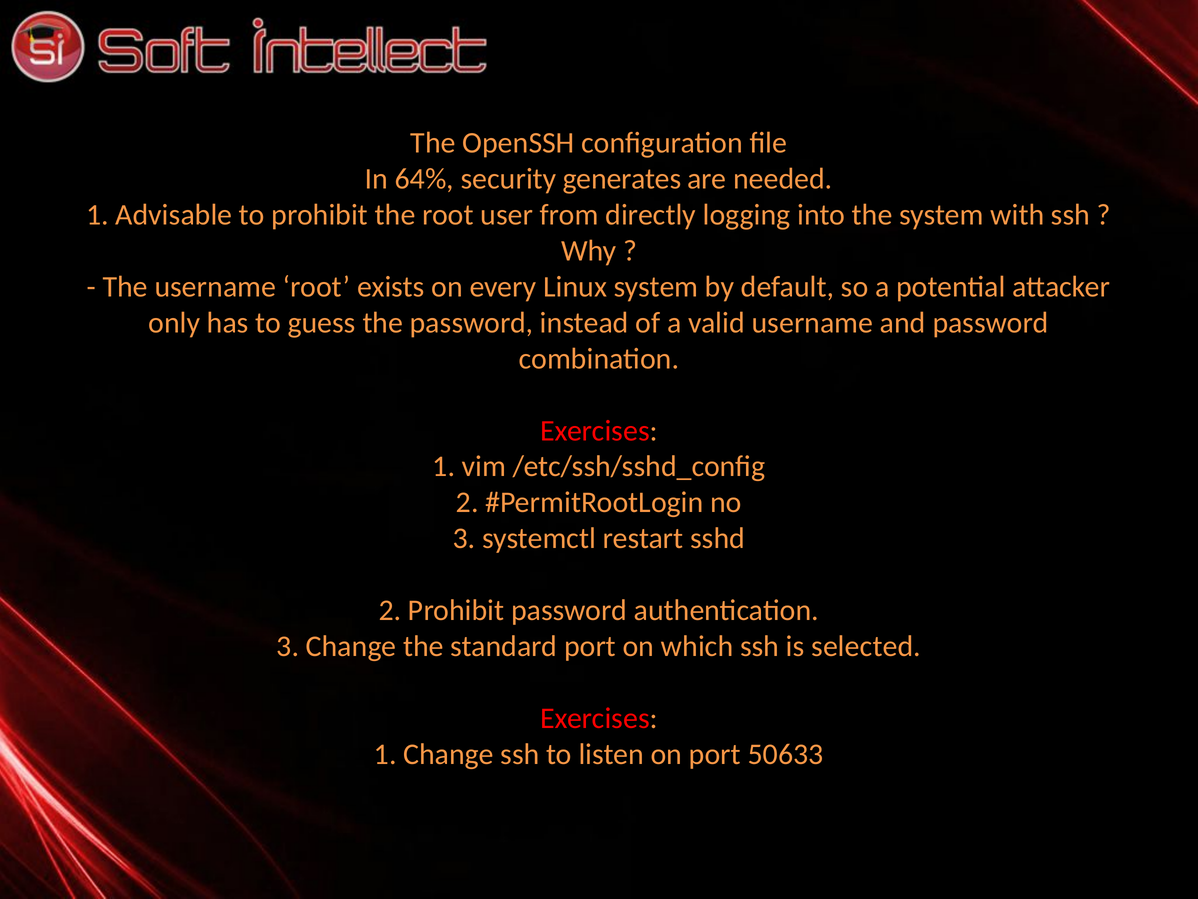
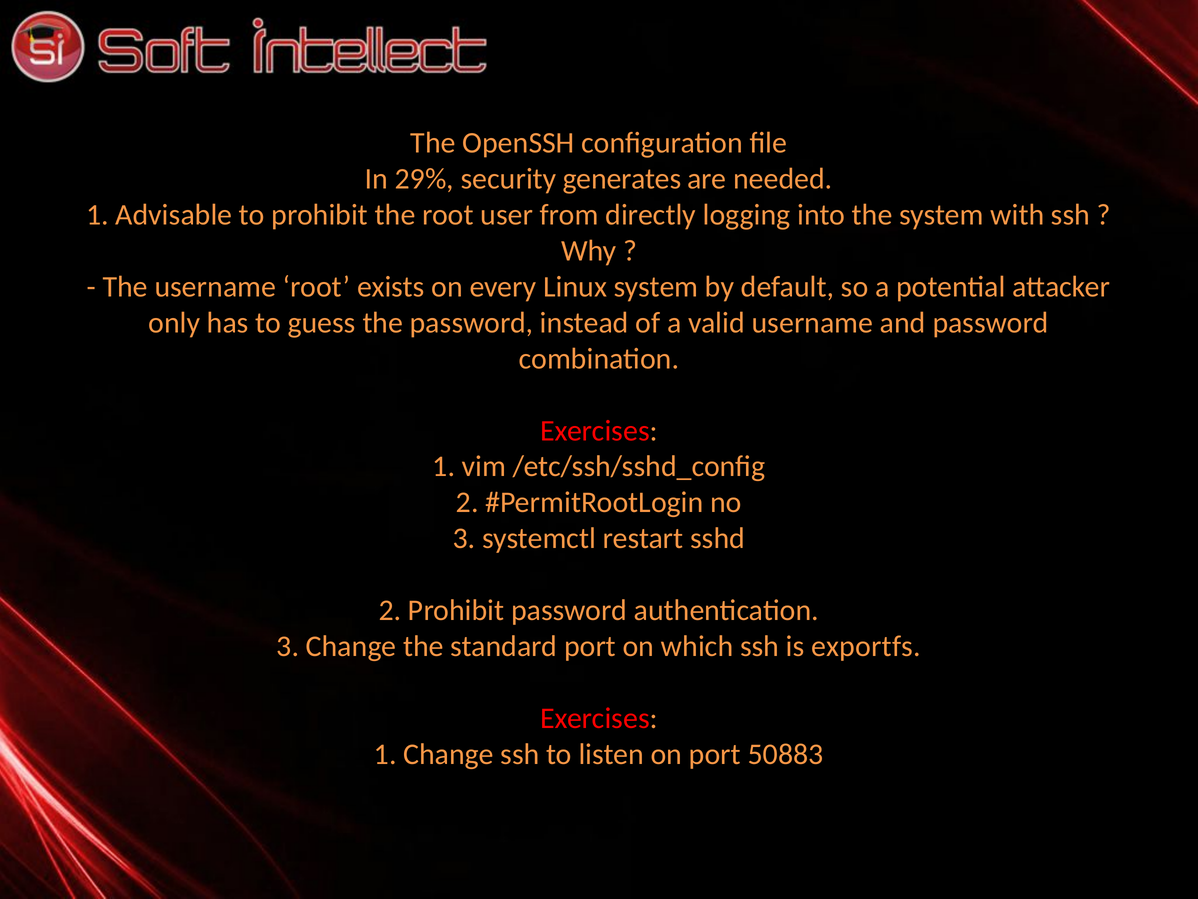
64%: 64% -> 29% (424, 179)
selected: selected -> exportfs (866, 646)
50633: 50633 -> 50883 (786, 754)
